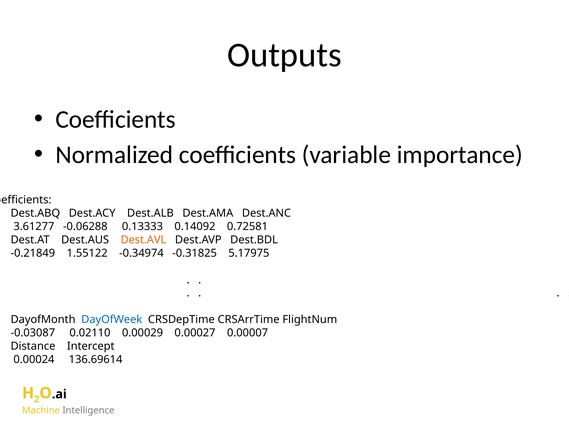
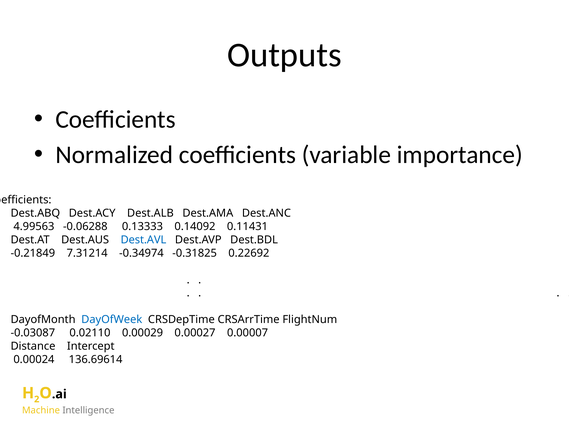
3.61277: 3.61277 -> 4.99563 (34, 226)
0.72581: 0.72581 -> 0.11431 (247, 226)
Dest.AVL colour: orange -> blue (143, 240)
1.55122: 1.55122 -> 7.31214 (87, 253)
5.17975: 5.17975 -> 0.22692 (249, 253)
